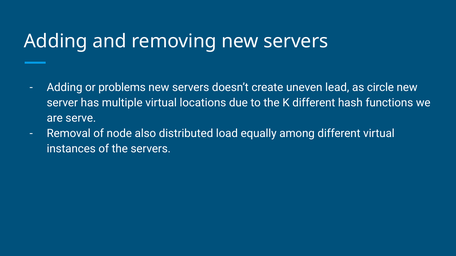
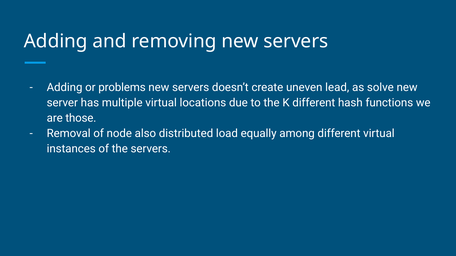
circle: circle -> solve (380, 88)
serve: serve -> those (81, 118)
